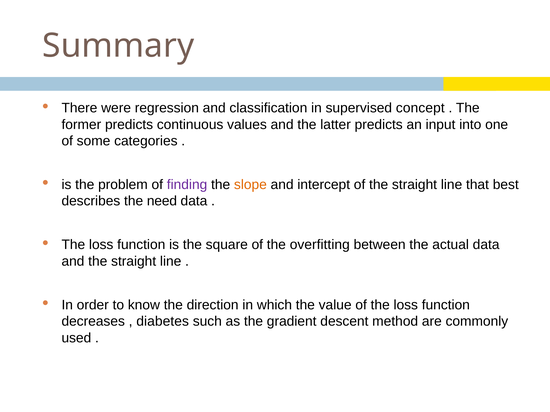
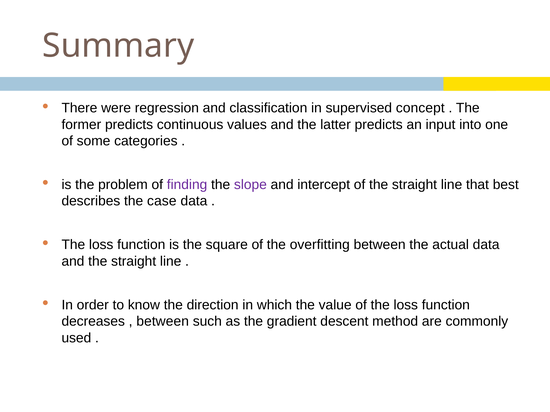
slope colour: orange -> purple (250, 185)
need: need -> case (162, 201)
diabetes: diabetes -> between (163, 322)
